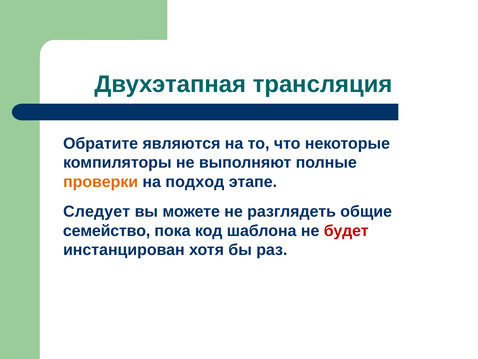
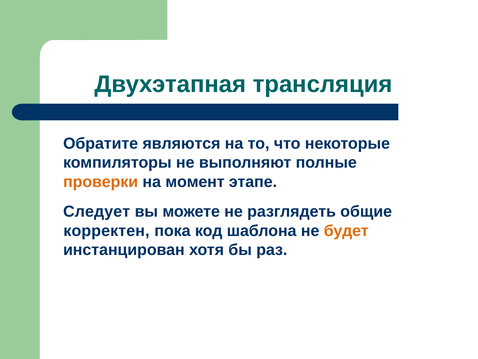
подход: подход -> момент (195, 182)
семейство: семейство -> корректен (106, 230)
будет colour: red -> orange (346, 230)
